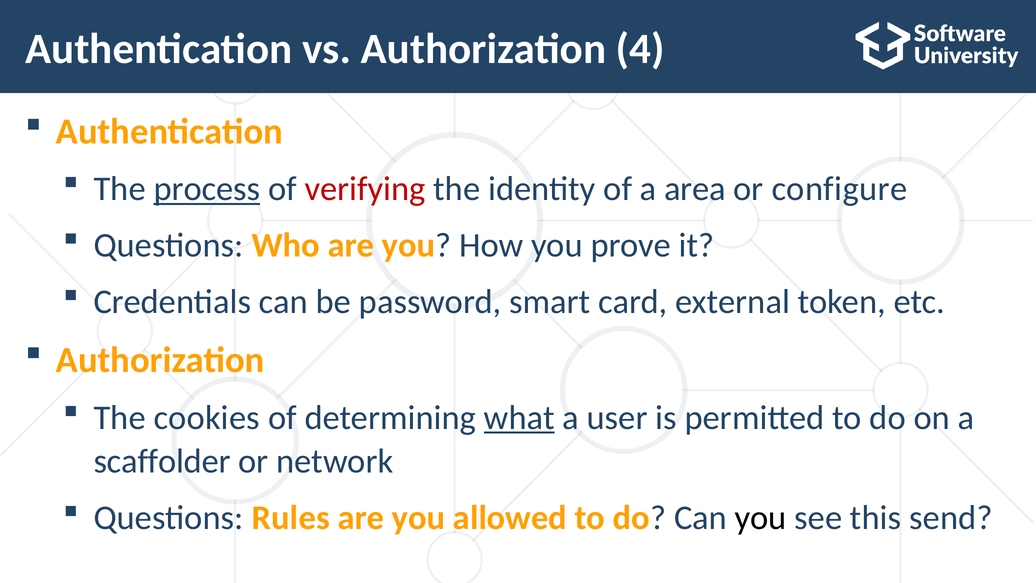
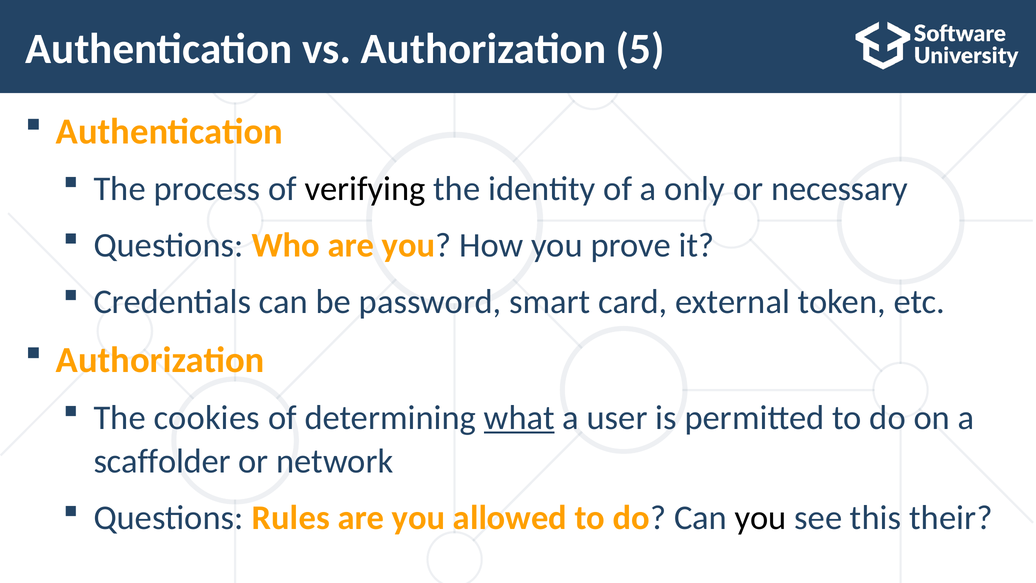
4: 4 -> 5 (640, 49)
process underline: present -> none (207, 189)
verifying colour: red -> black (365, 189)
area: area -> only (695, 189)
configure: configure -> necessary (840, 189)
send: send -> their (951, 518)
